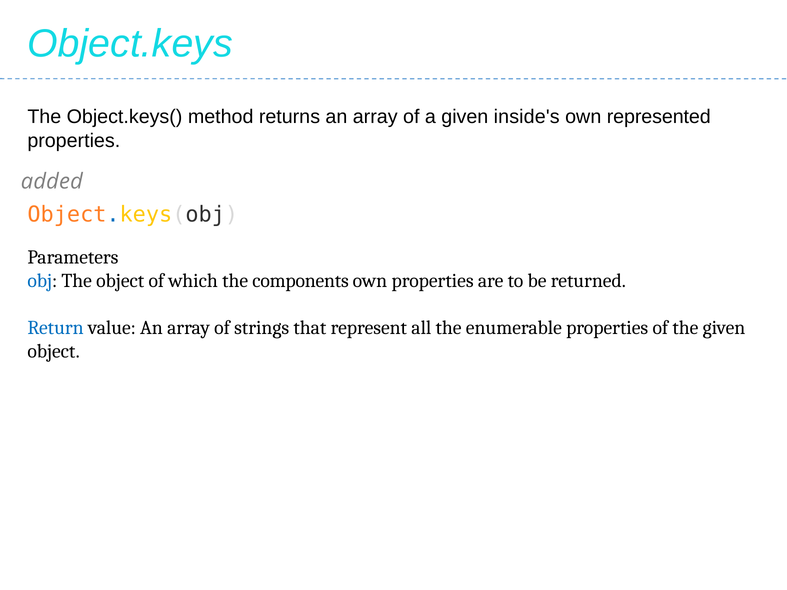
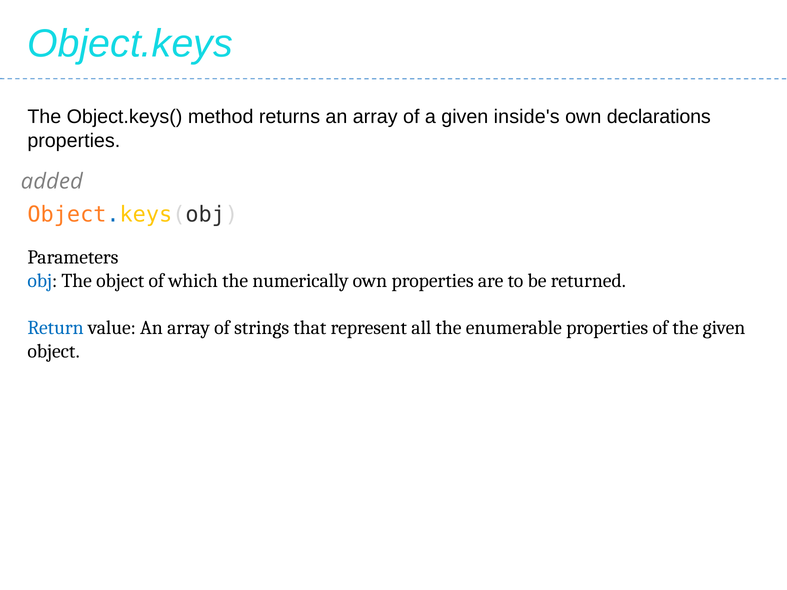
represented: represented -> declarations (659, 117)
components: components -> numerically (301, 281)
